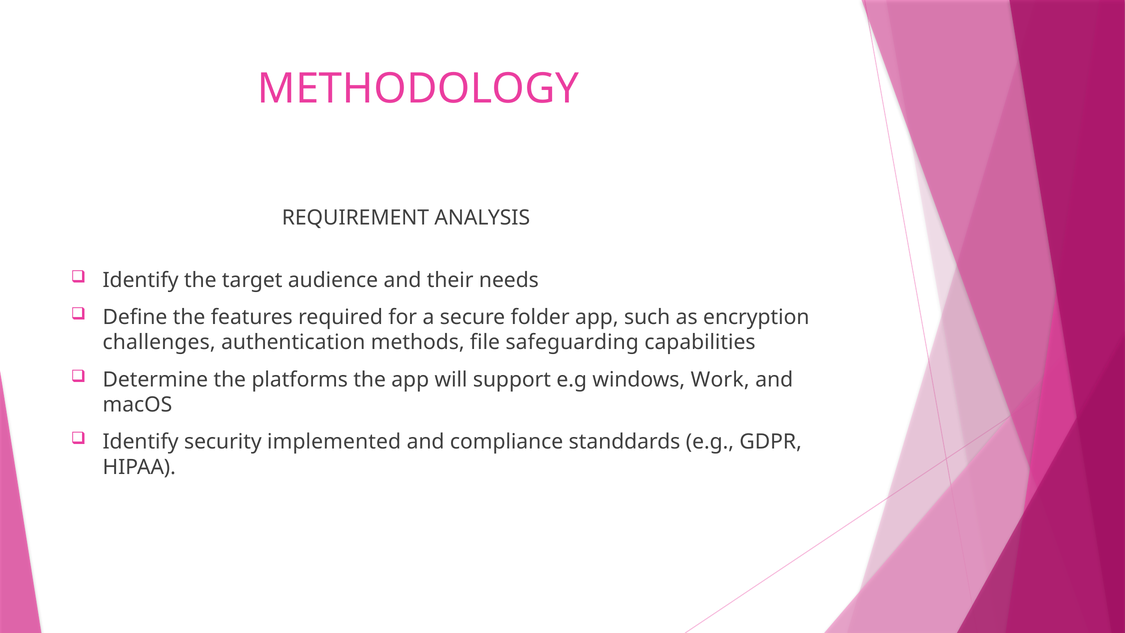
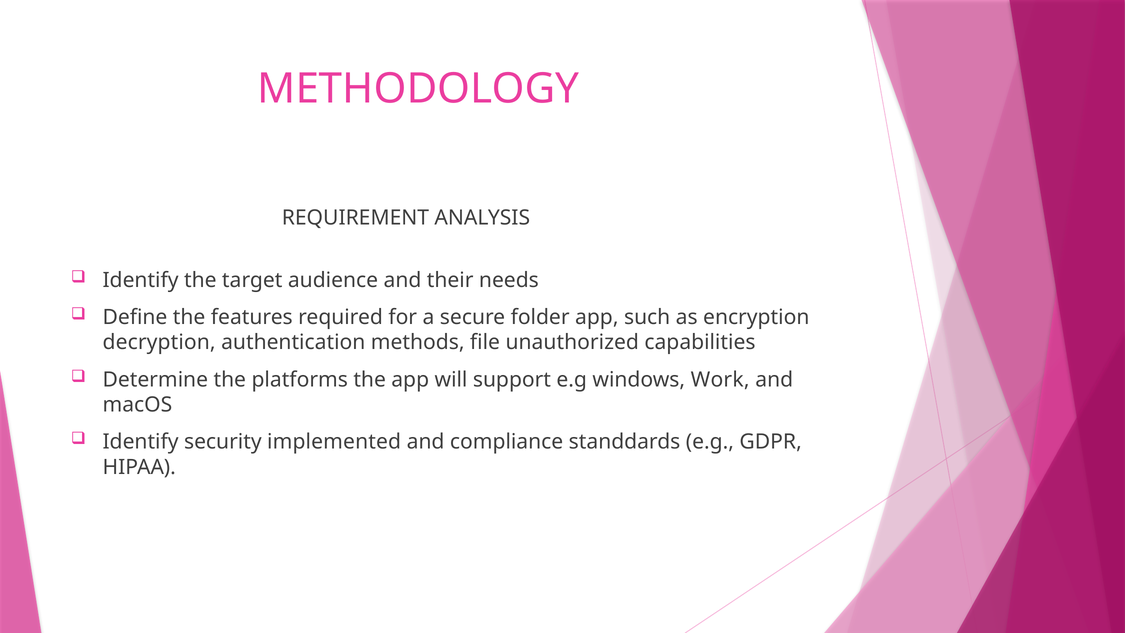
challenges: challenges -> decryption (159, 342)
safeguarding: safeguarding -> unauthorized (572, 342)
